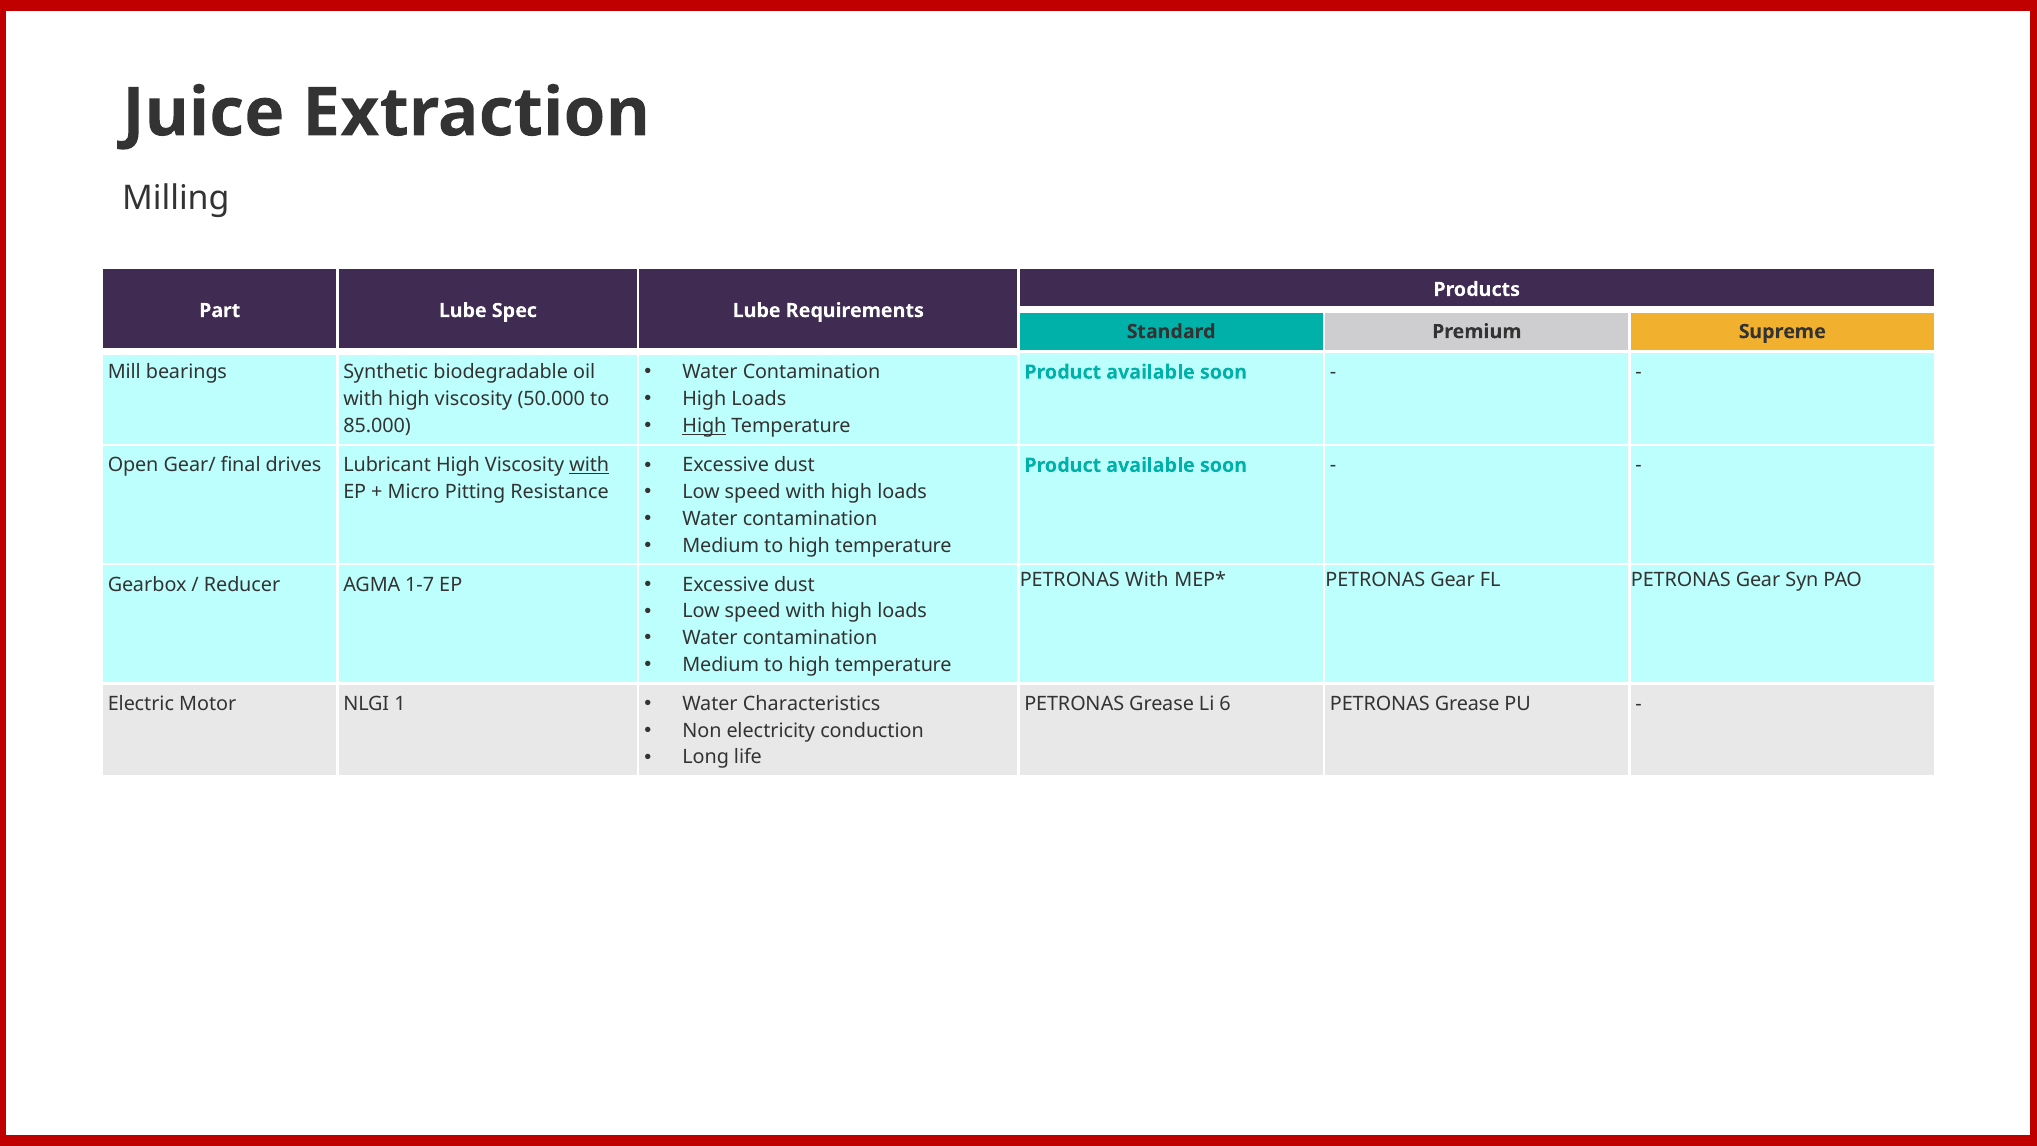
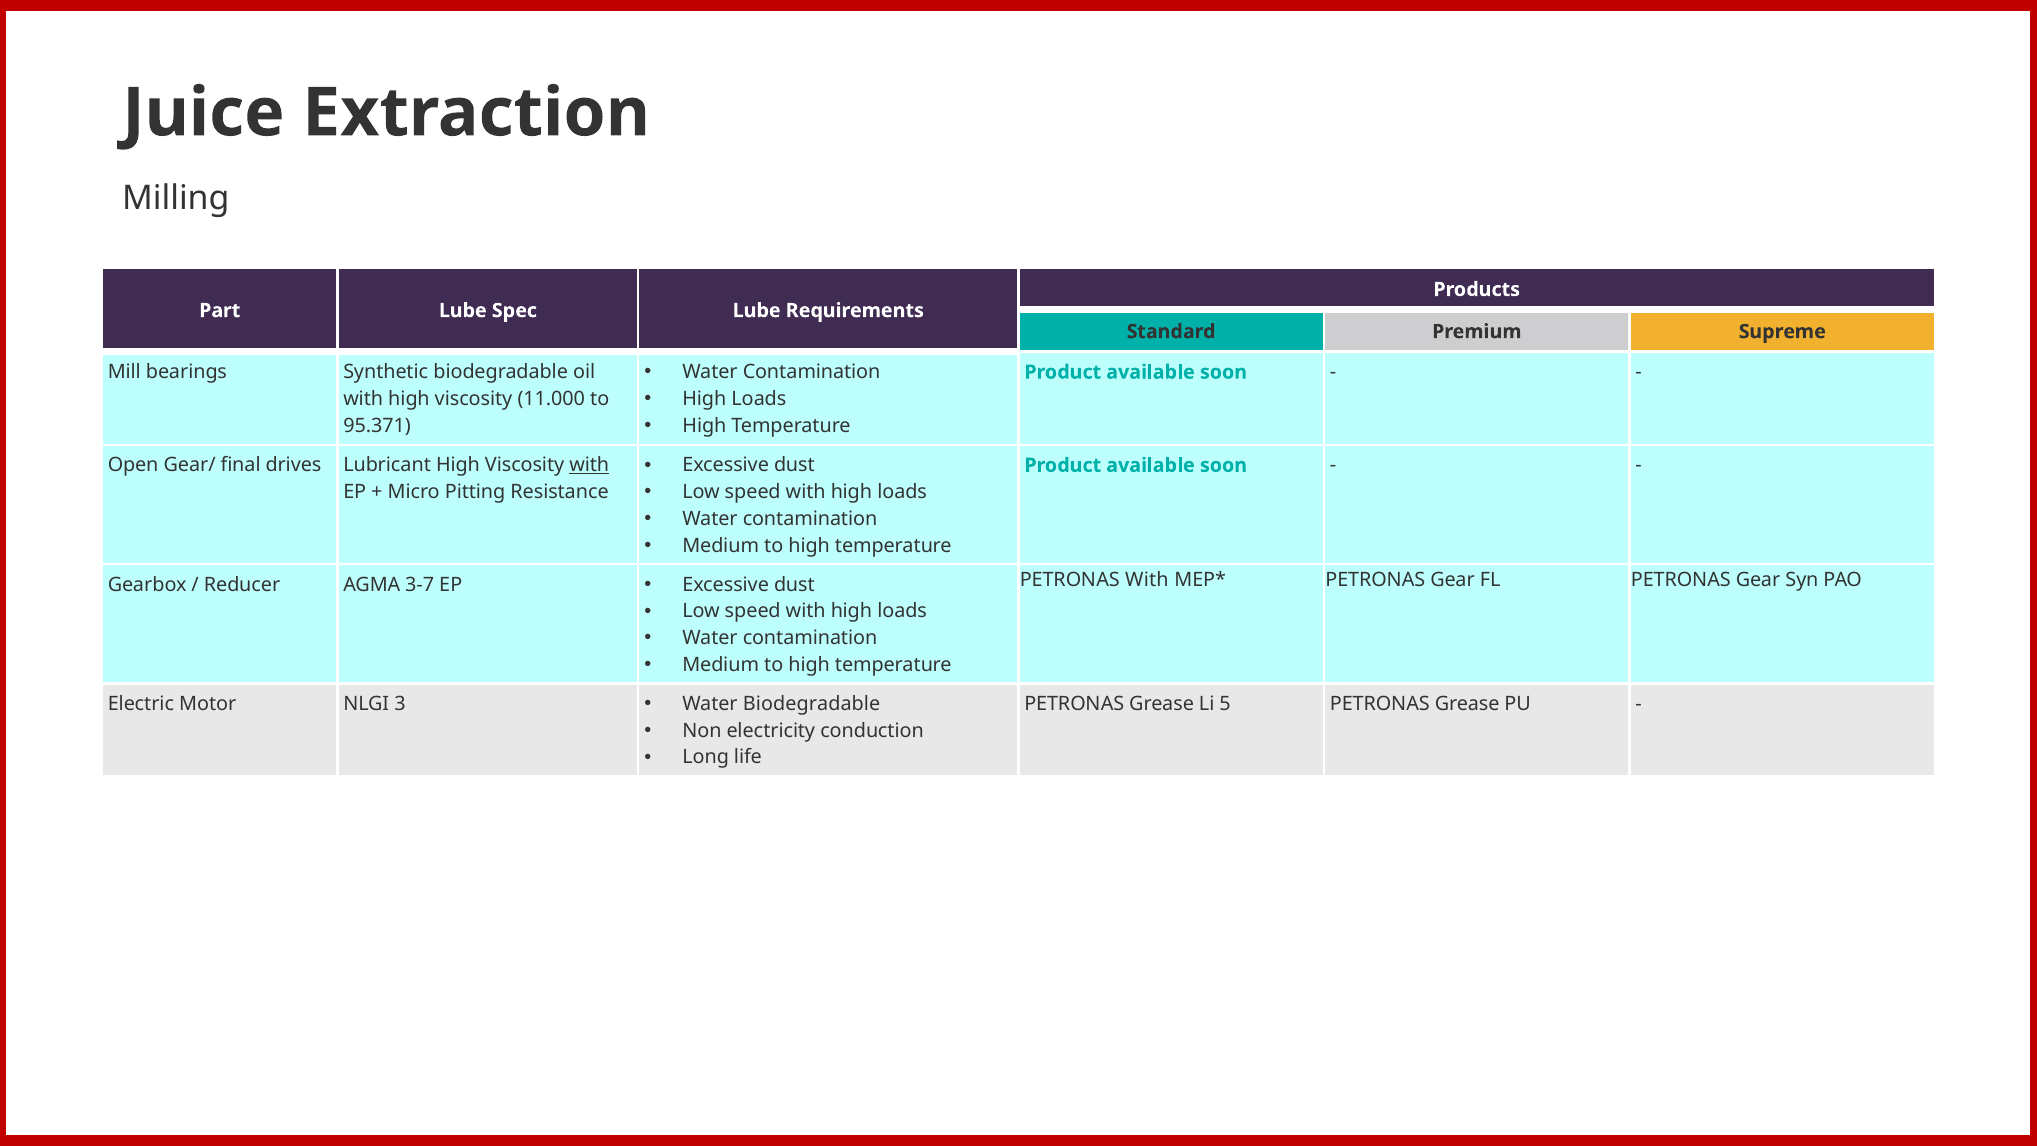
50.000: 50.000 -> 11.000 (551, 399)
High underline: present -> none (704, 426)
85.000: 85.000 -> 95.371 (377, 426)
1-7: 1-7 -> 3-7 (420, 585)
1: 1 -> 3 (400, 704)
Water Characteristics: Characteristics -> Biodegradable (812, 704)
6: 6 -> 5 (1225, 704)
